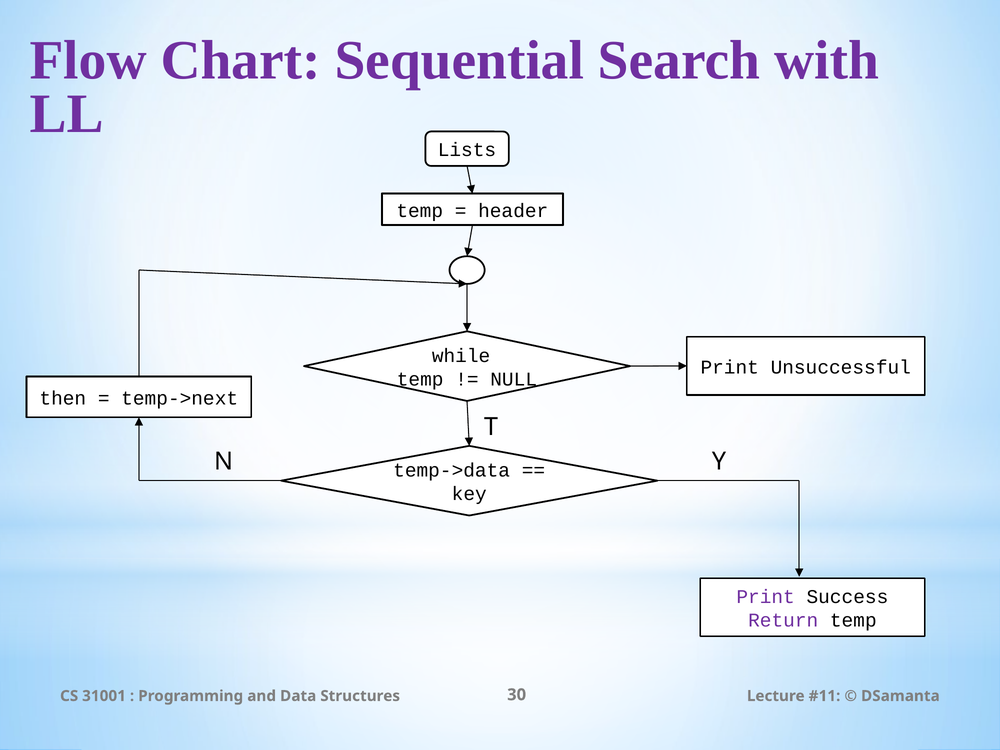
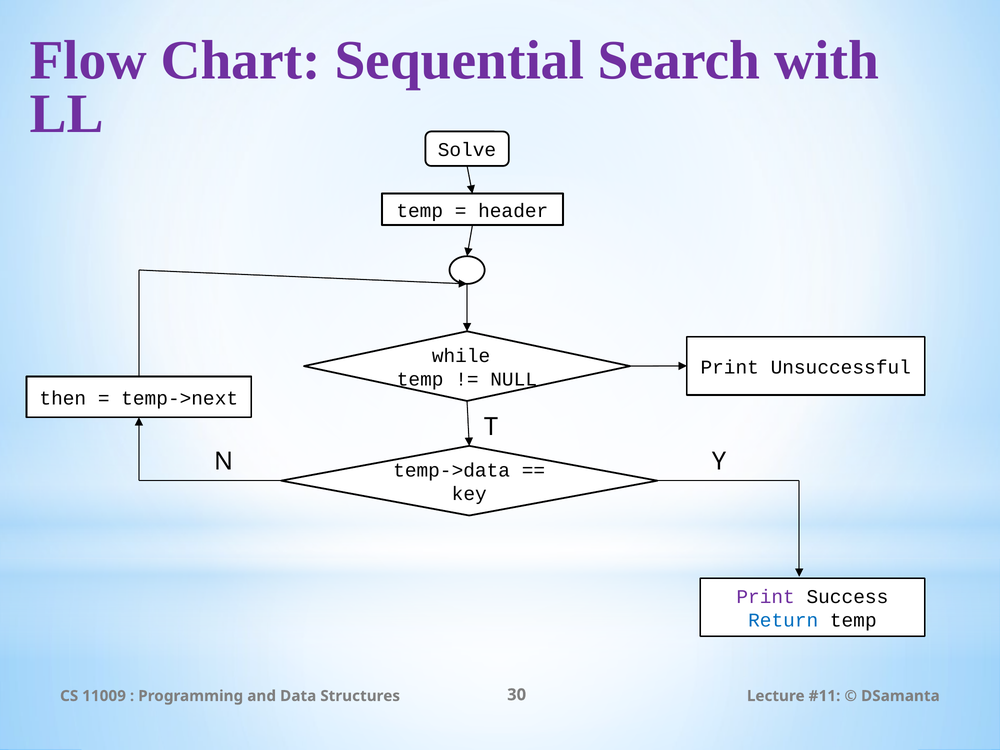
Lists: Lists -> Solve (467, 150)
Return colour: purple -> blue (783, 620)
31001: 31001 -> 11009 (104, 696)
